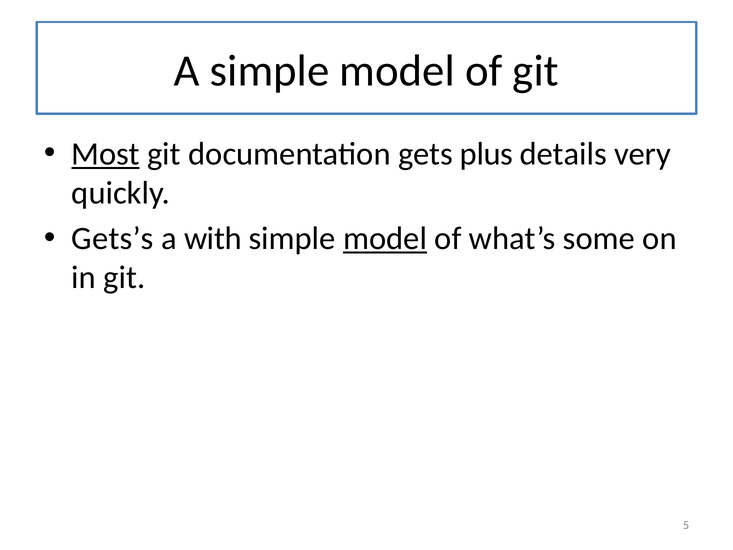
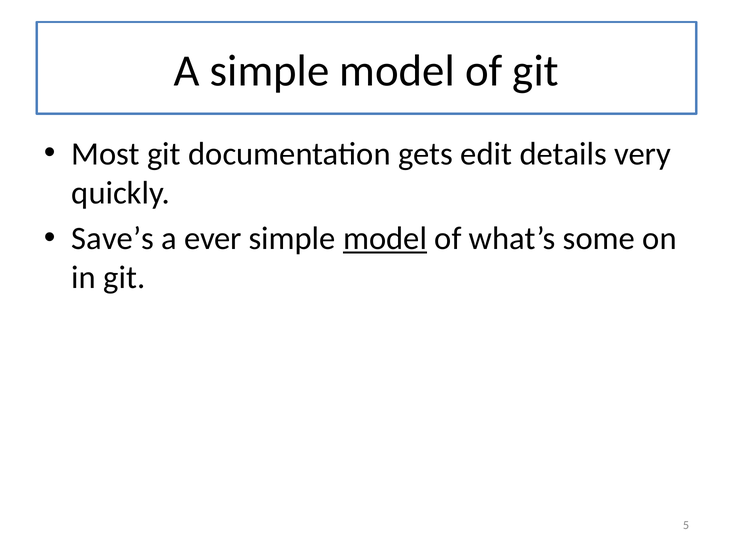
Most underline: present -> none (106, 154)
plus: plus -> edit (486, 154)
Gets’s: Gets’s -> Save’s (113, 238)
with: with -> ever (213, 238)
